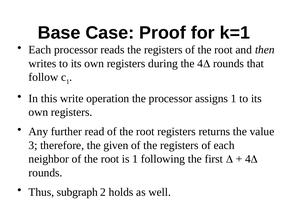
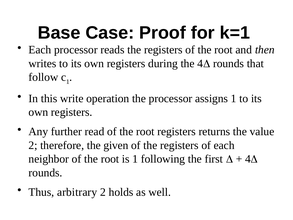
3: 3 -> 2 (33, 145)
subgraph: subgraph -> arbitrary (77, 192)
